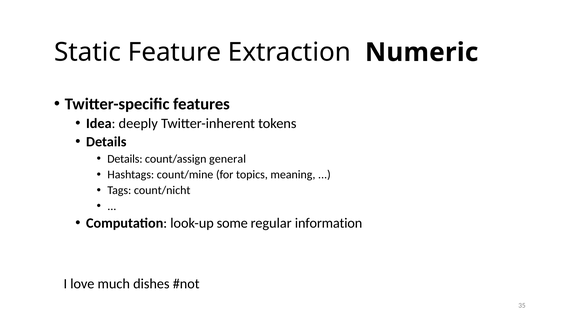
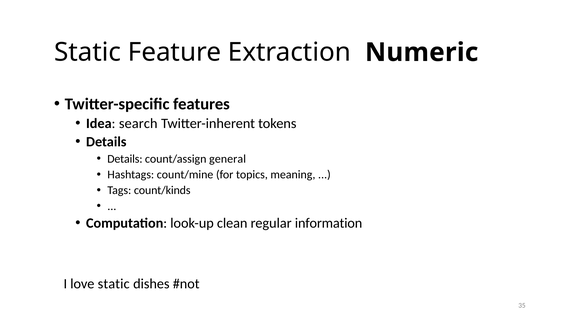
deeply: deeply -> search (138, 123)
count/nicht: count/nicht -> count/kinds (162, 190)
some: some -> clean (232, 223)
love much: much -> static (114, 284)
